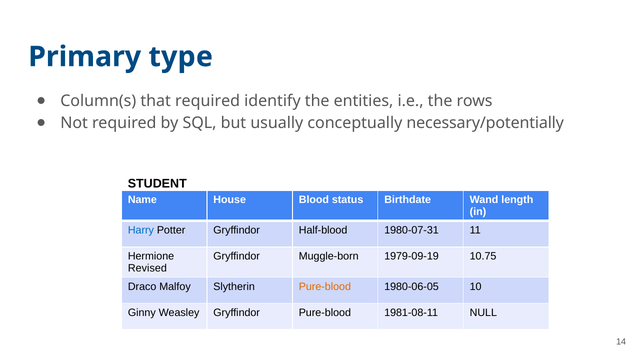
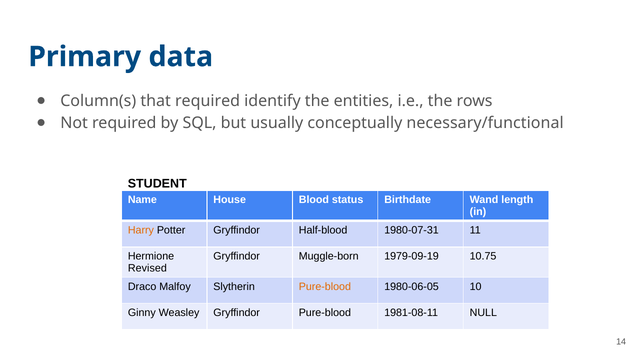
type: type -> data (181, 57)
necessary/potentially: necessary/potentially -> necessary/functional (485, 123)
Harry colour: blue -> orange (141, 230)
